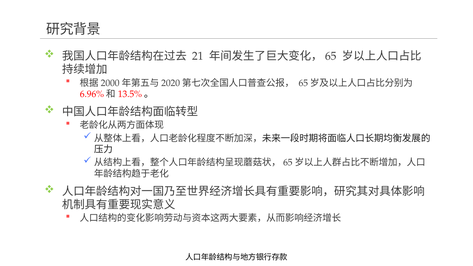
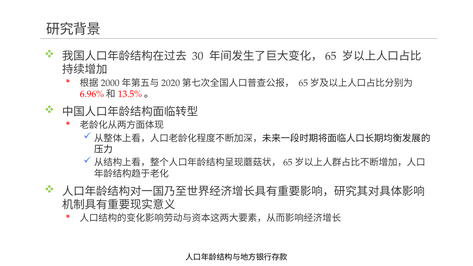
21: 21 -> 30 (198, 56)
